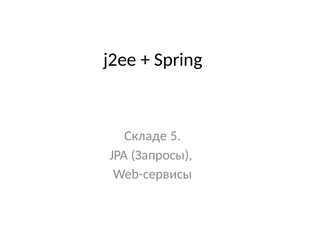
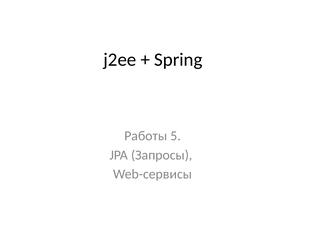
Складе: Складе -> Работы (146, 136)
